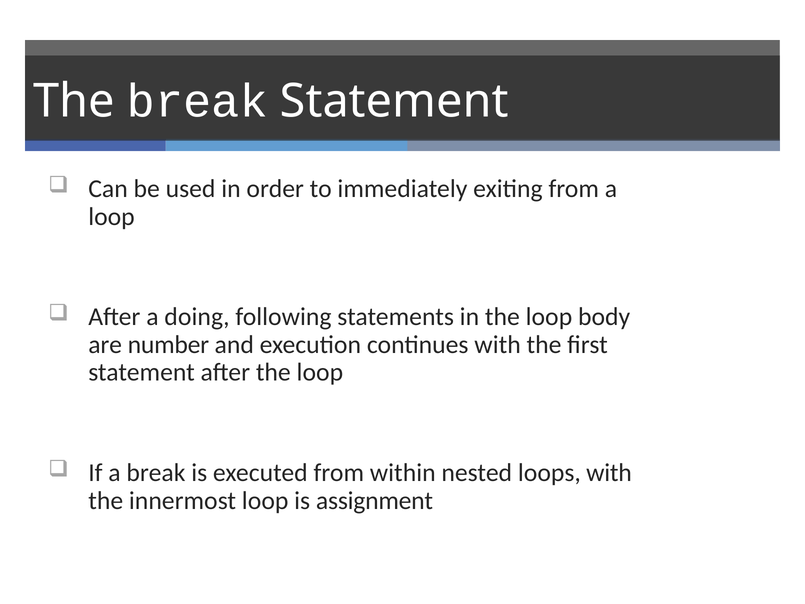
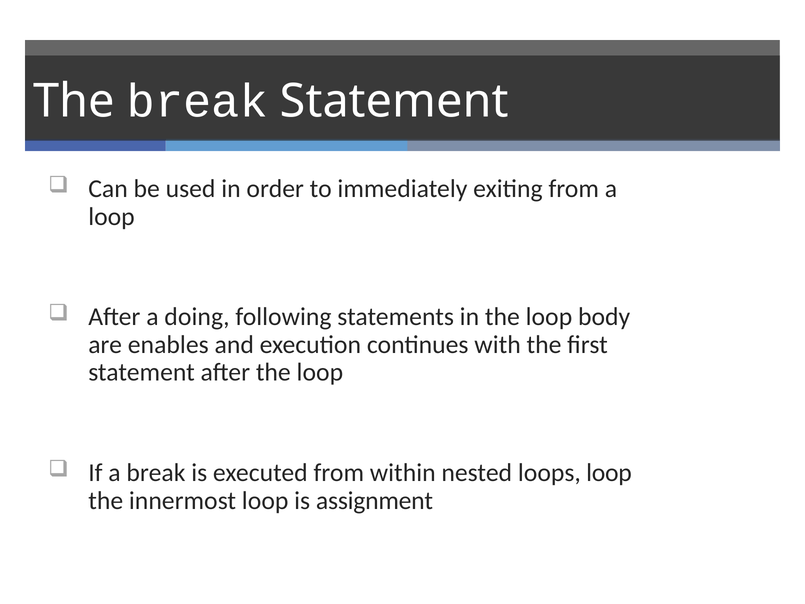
number: number -> enables (168, 345)
loops with: with -> loop (609, 473)
